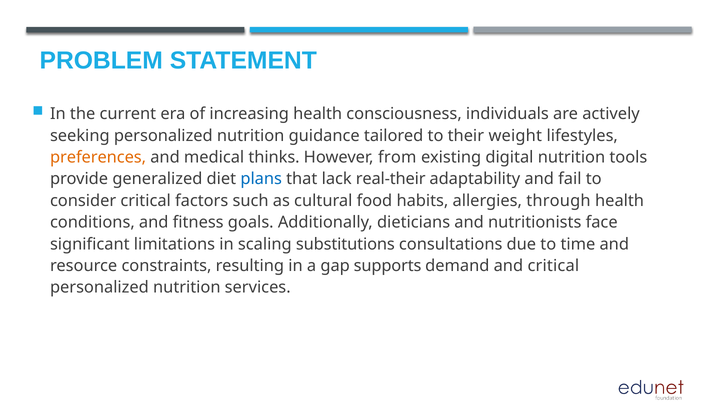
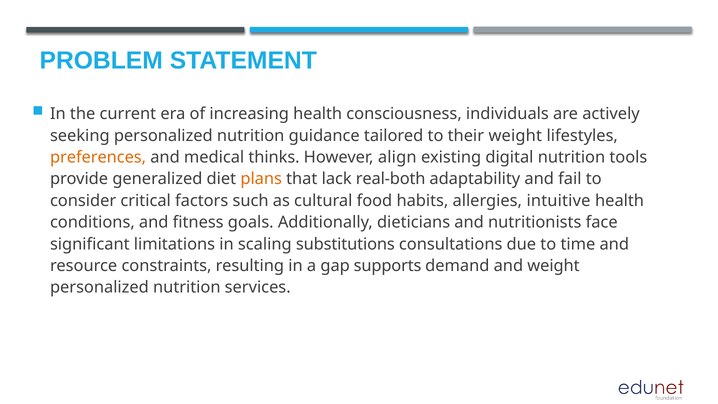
from: from -> align (397, 157)
plans colour: blue -> orange (261, 179)
real-their: real-their -> real-both (391, 179)
through: through -> intuitive (558, 201)
and critical: critical -> weight (553, 266)
